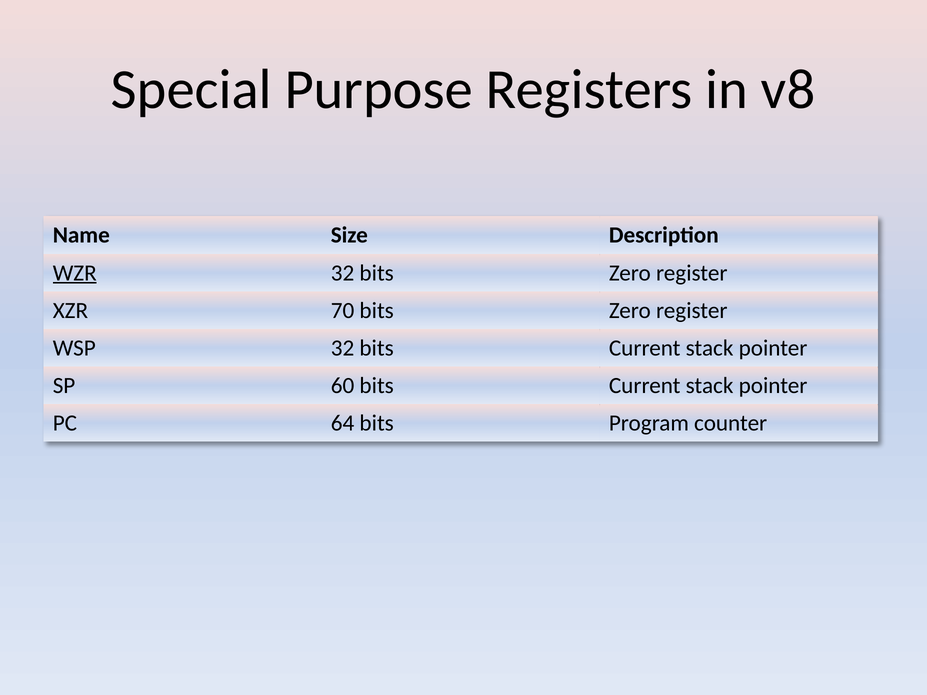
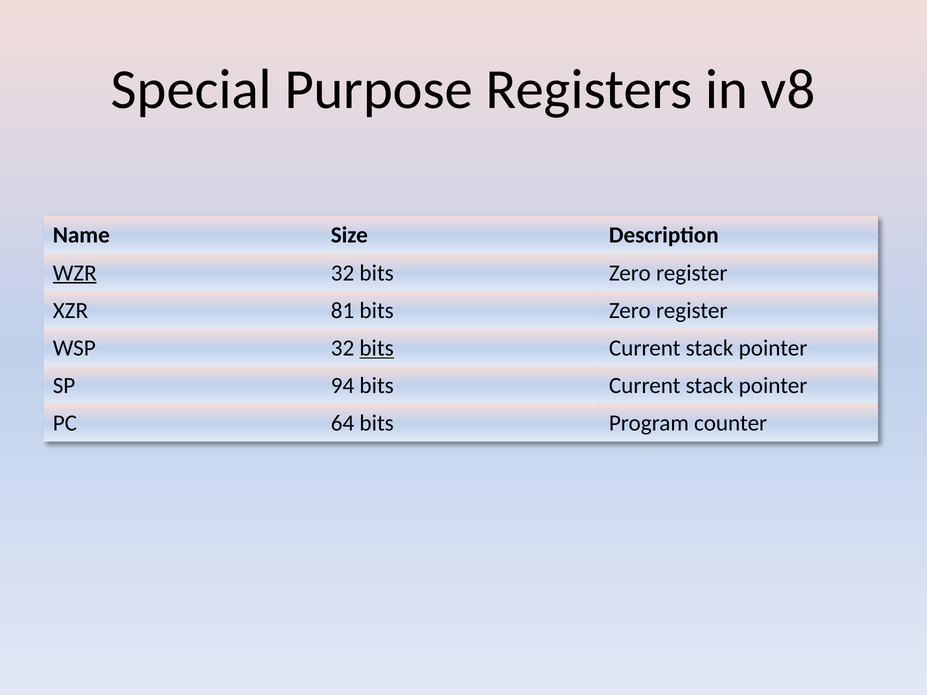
70: 70 -> 81 (343, 311)
bits underline: none -> present (377, 348)
60: 60 -> 94 (343, 386)
